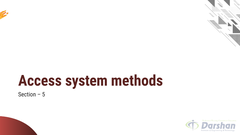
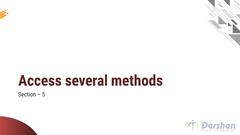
system: system -> several (86, 81)
